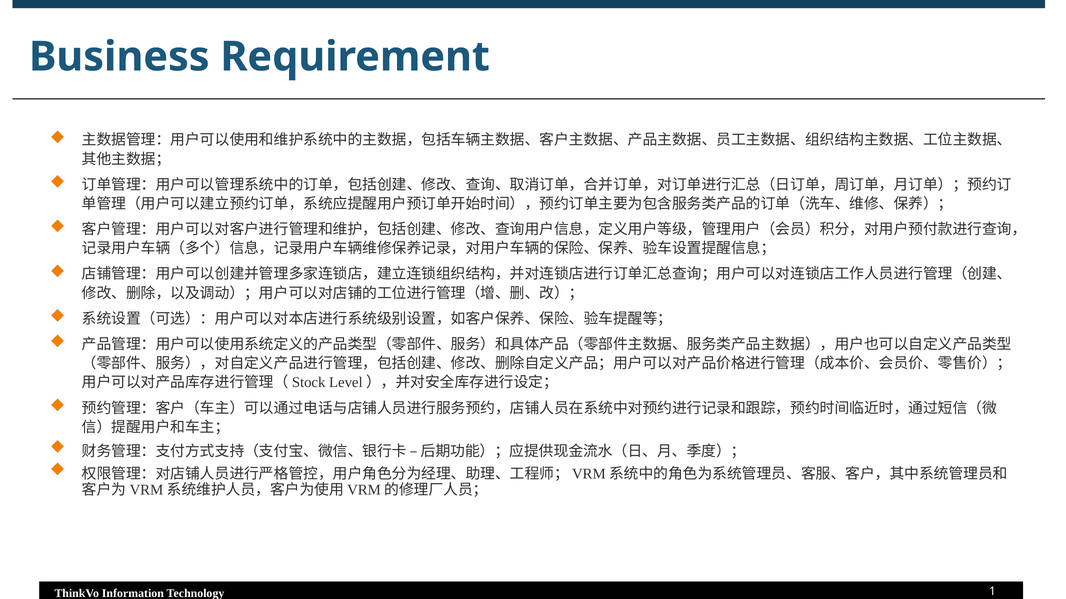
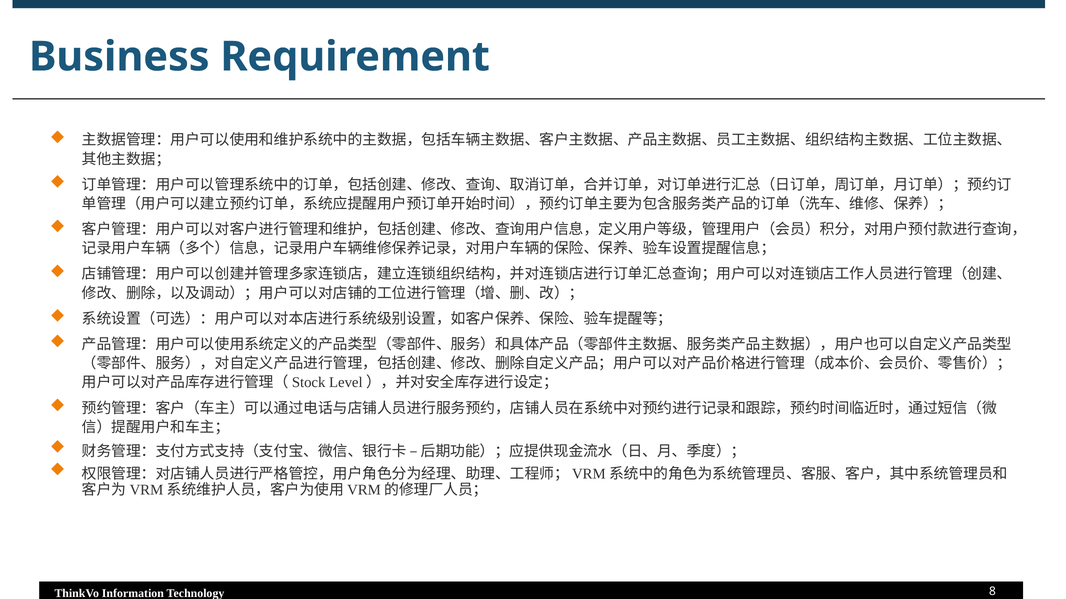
1: 1 -> 8 (992, 592)
